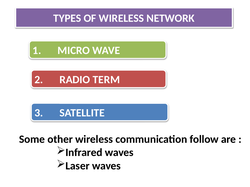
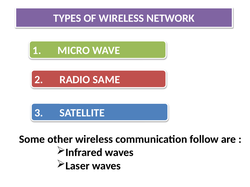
TERM: TERM -> SAME (106, 80)
